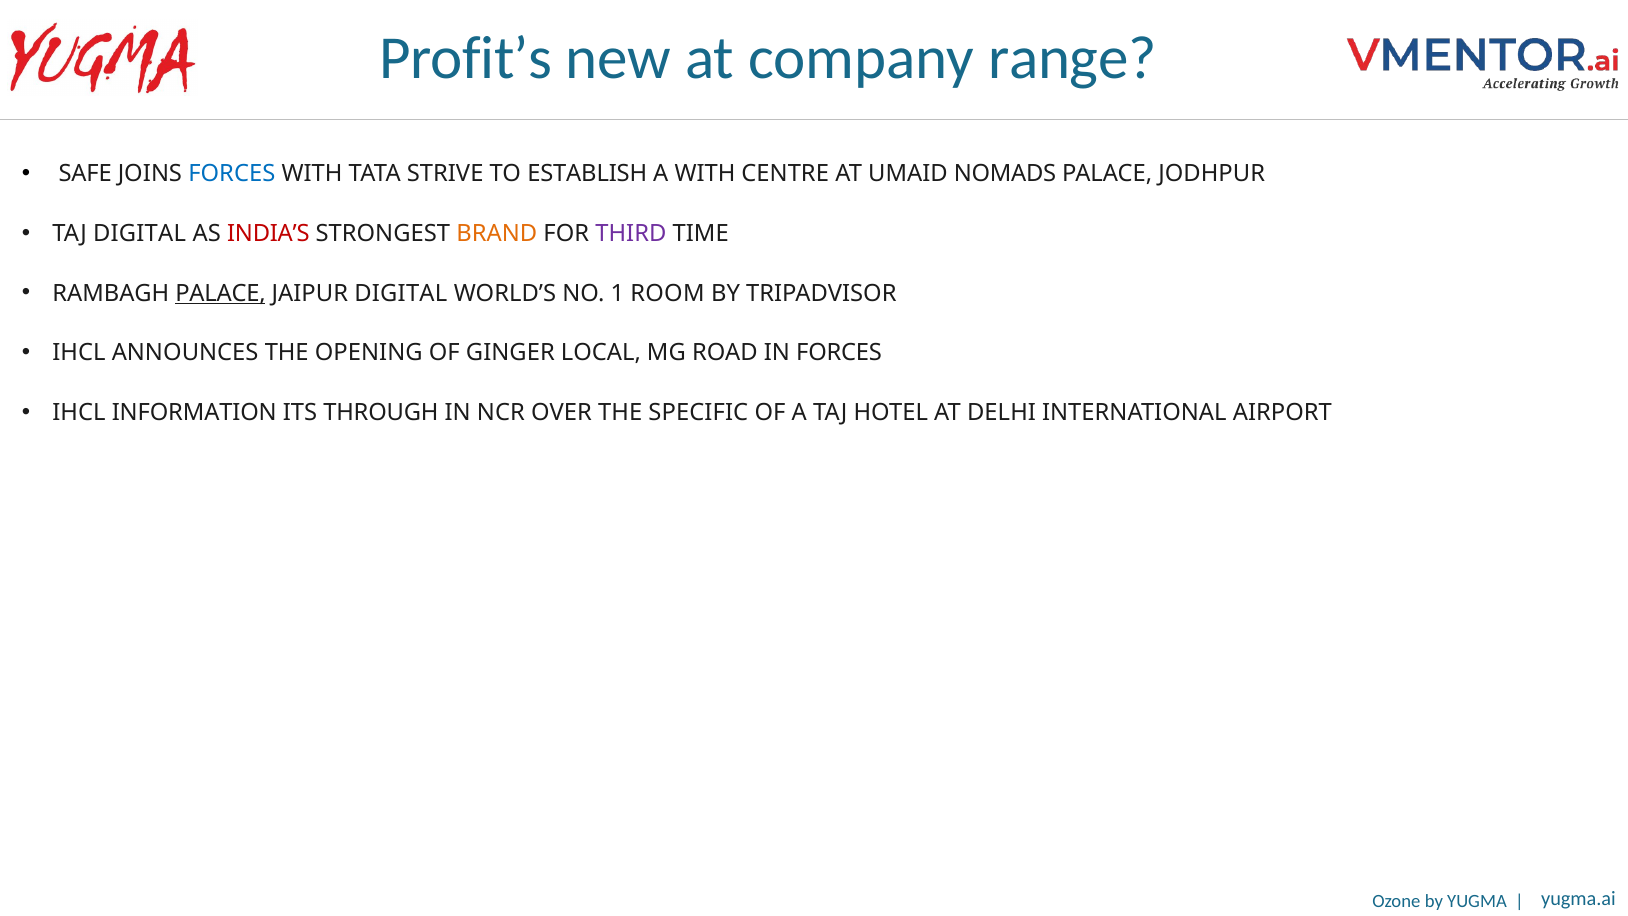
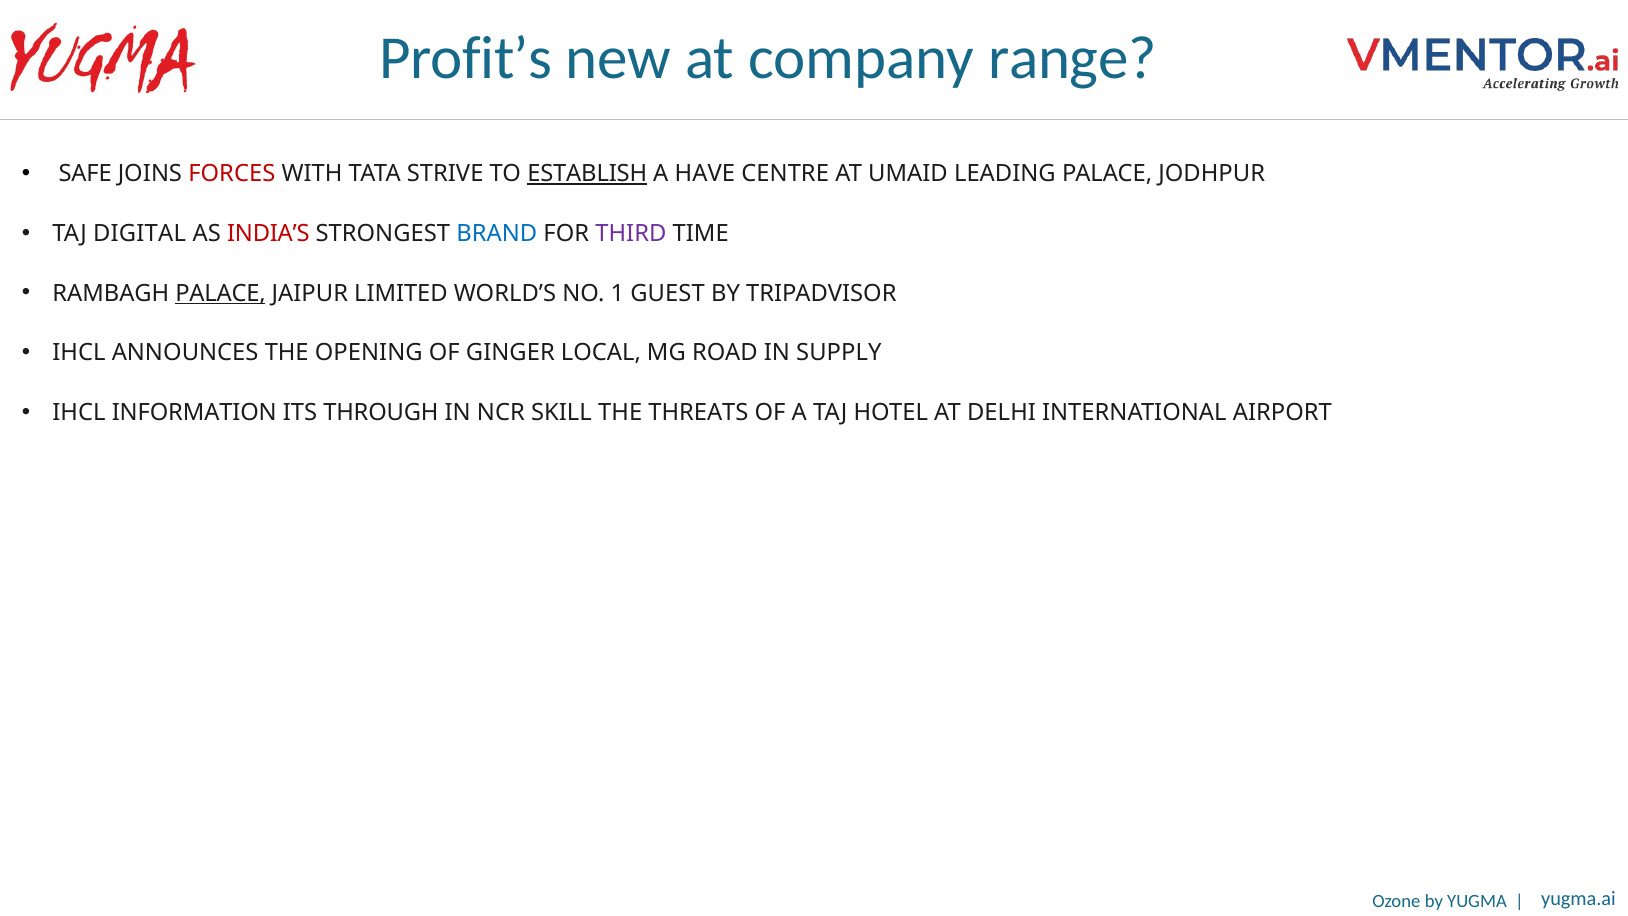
FORCES colour: blue -> red (232, 174)
ESTABLISH underline: none -> present (587, 174)
A WITH: WITH -> HAVE (705, 174)
NOMADS: NOMADS -> LEADING (1005, 174)
BRAND colour: orange -> blue (497, 234)
JAIPUR DIGITAL: DIGITAL -> LIMITED (401, 293)
ROOM: ROOM -> GUEST (668, 293)
IN FORCES: FORCES -> SUPPLY (839, 353)
OVER: OVER -> SKILL (561, 413)
SPECIFIC: SPECIFIC -> THREATS (698, 413)
